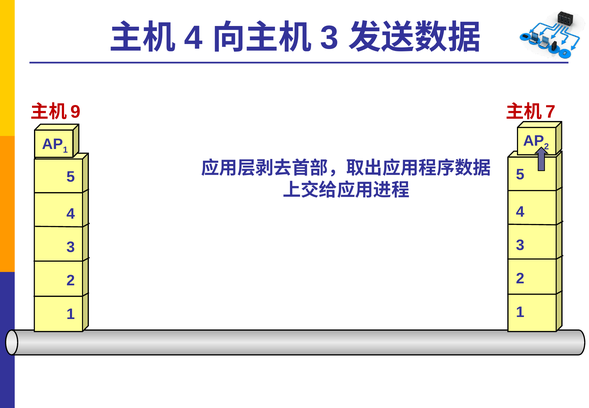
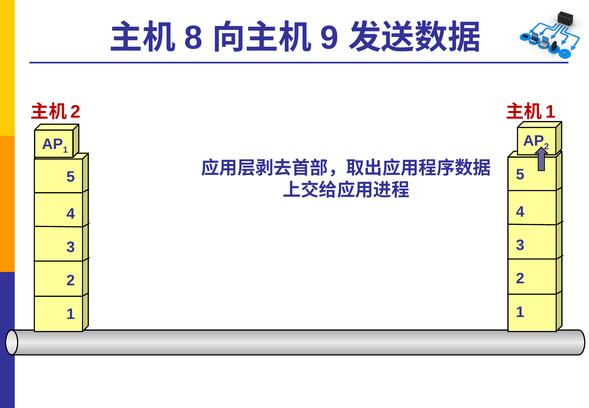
4: 4 -> 8 (193, 38)
3: 3 -> 9 (330, 38)
9: 9 -> 2 (75, 112)
7: 7 -> 1 (551, 112)
